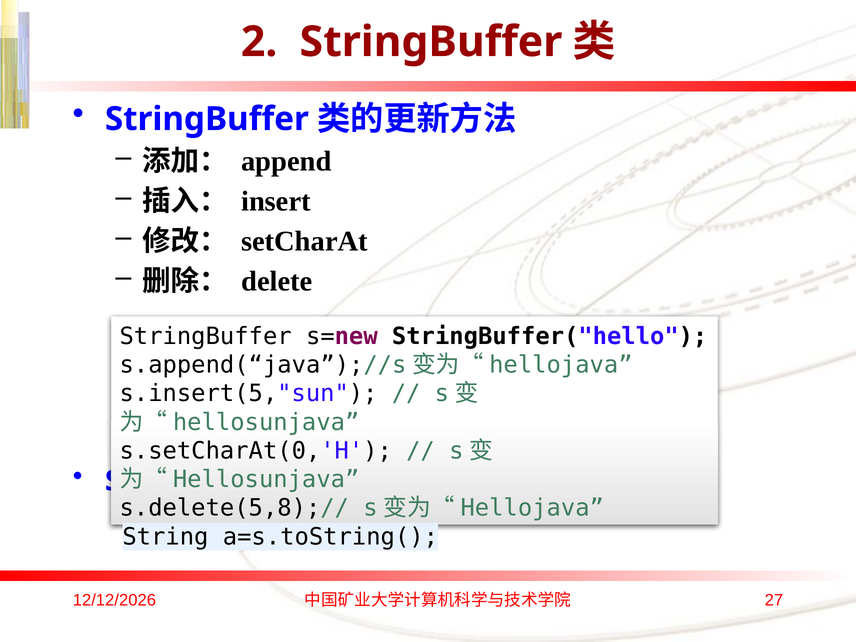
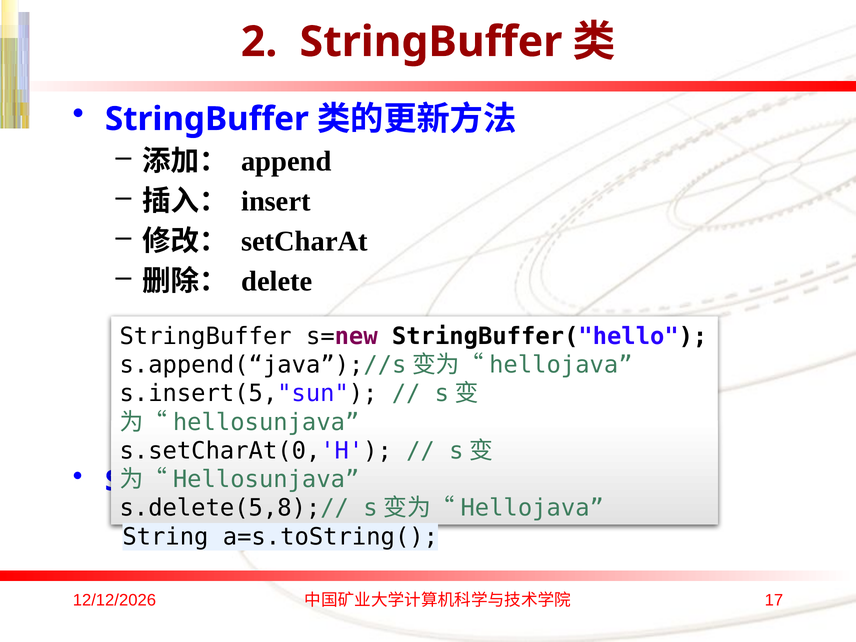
27: 27 -> 17 (774, 600)
